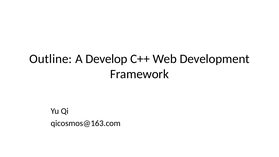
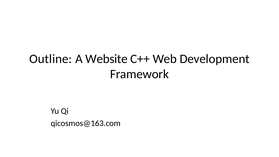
Develop: Develop -> Website (107, 59)
